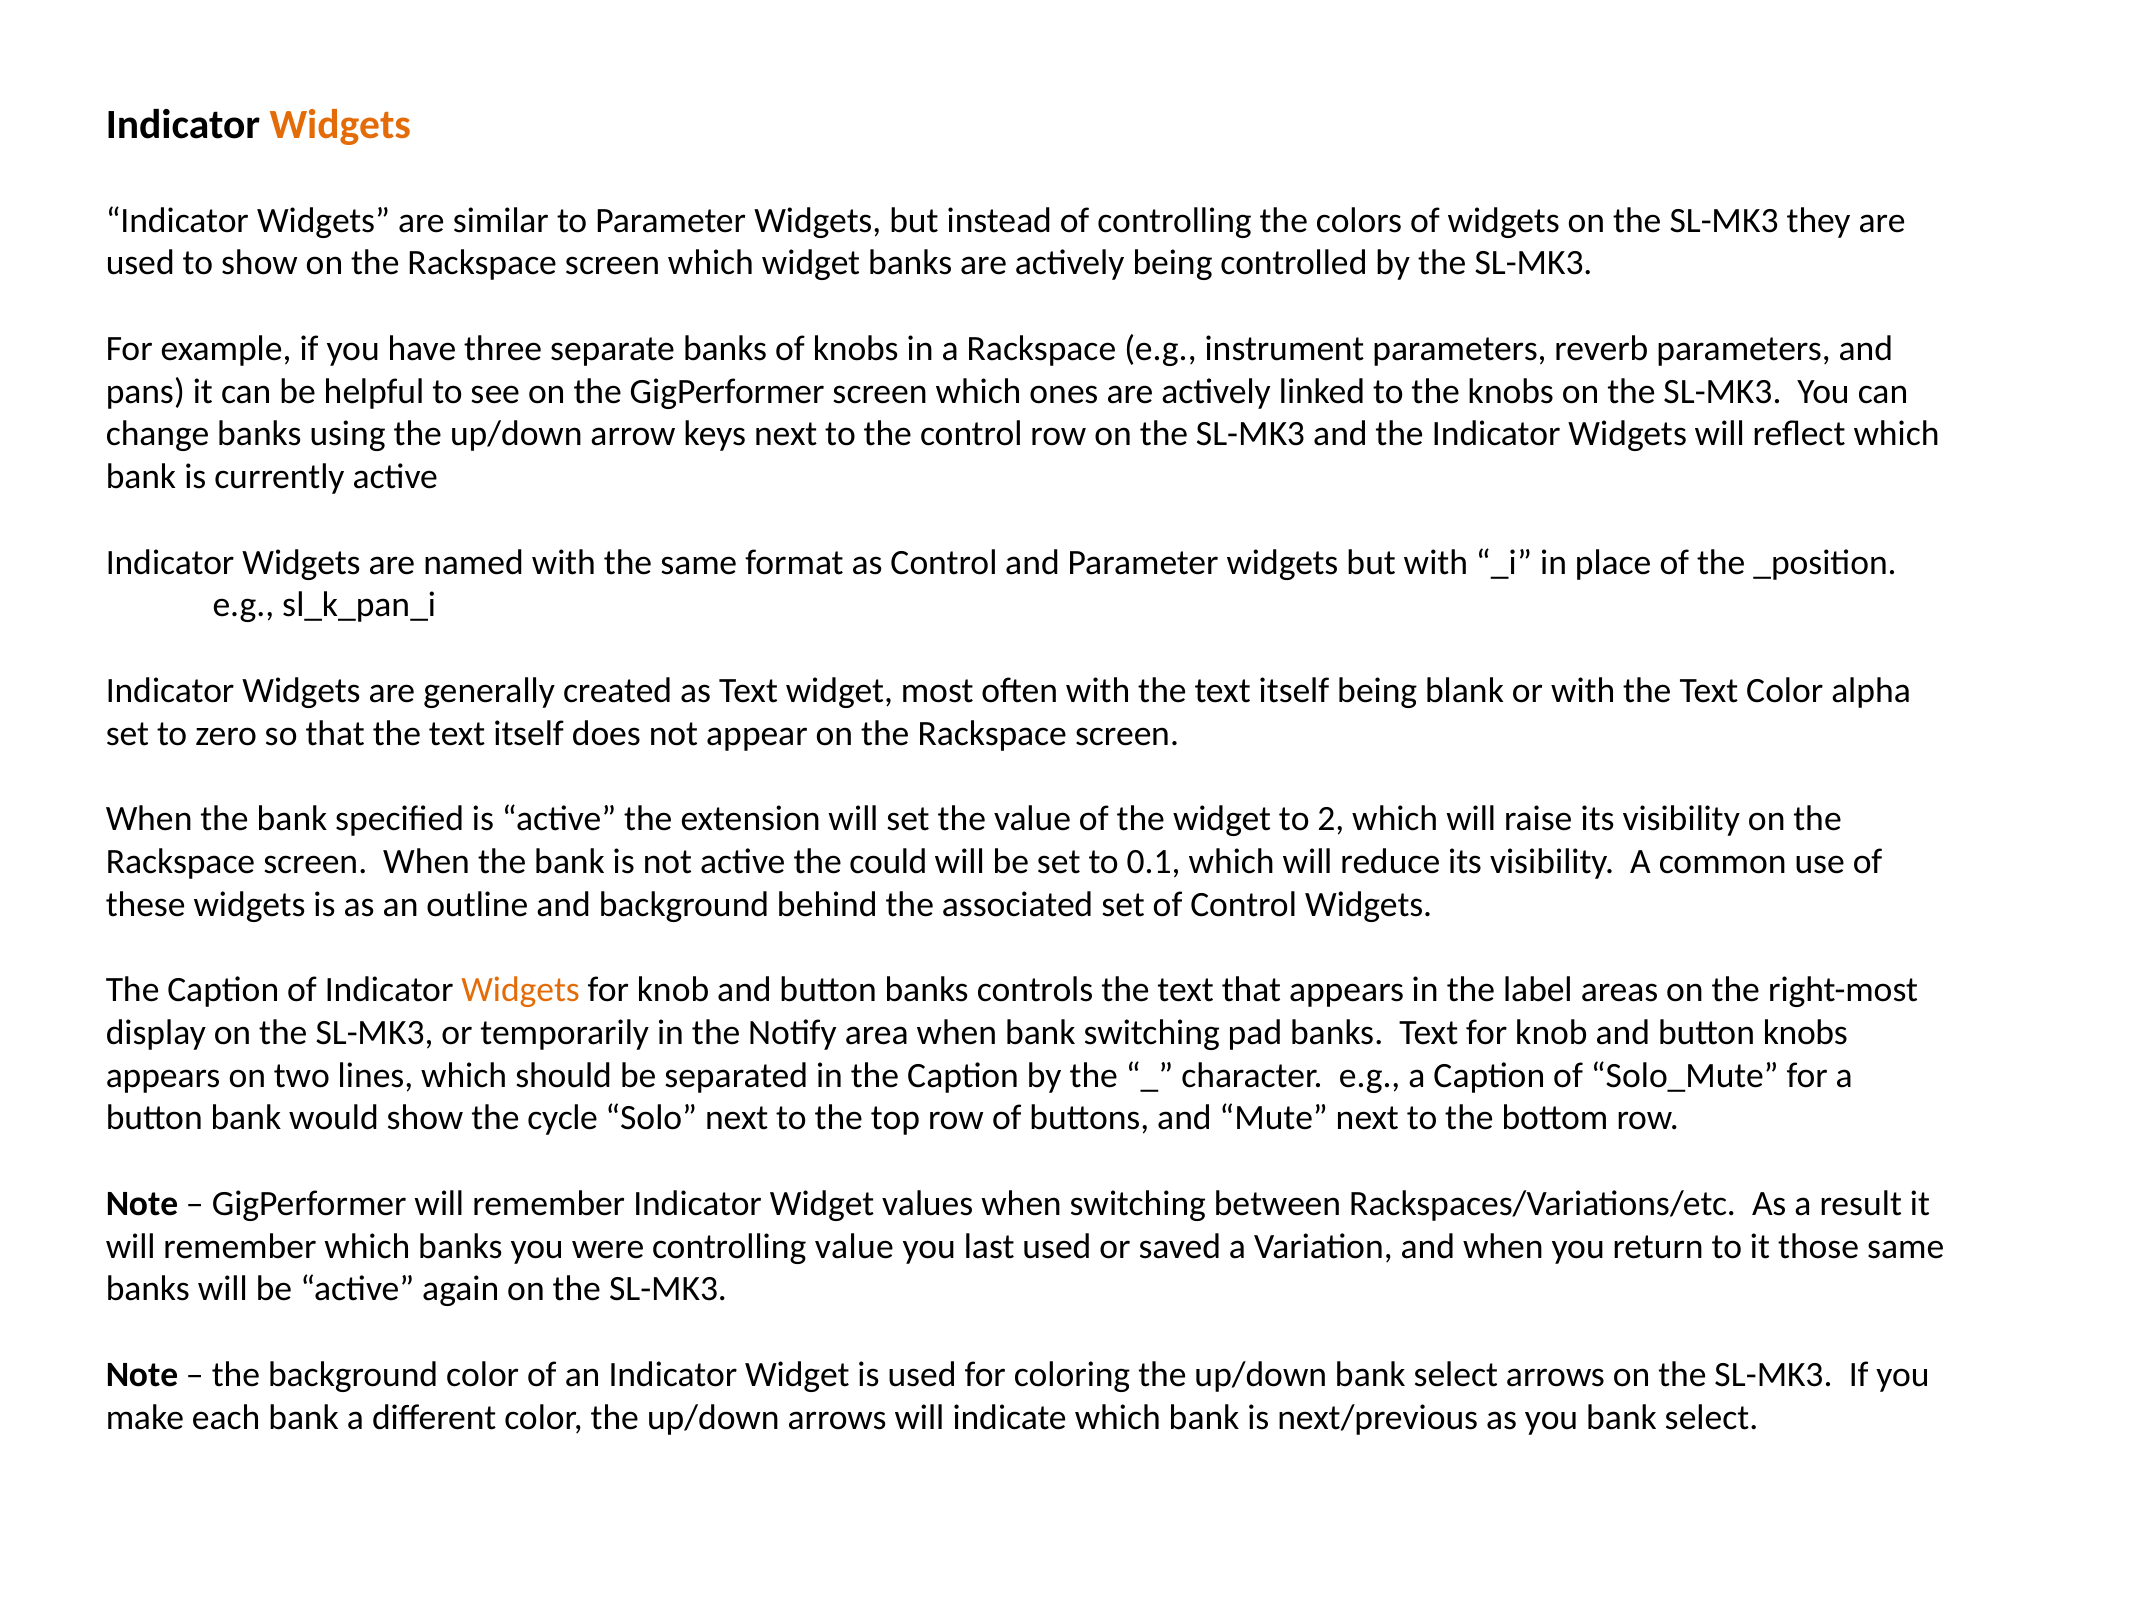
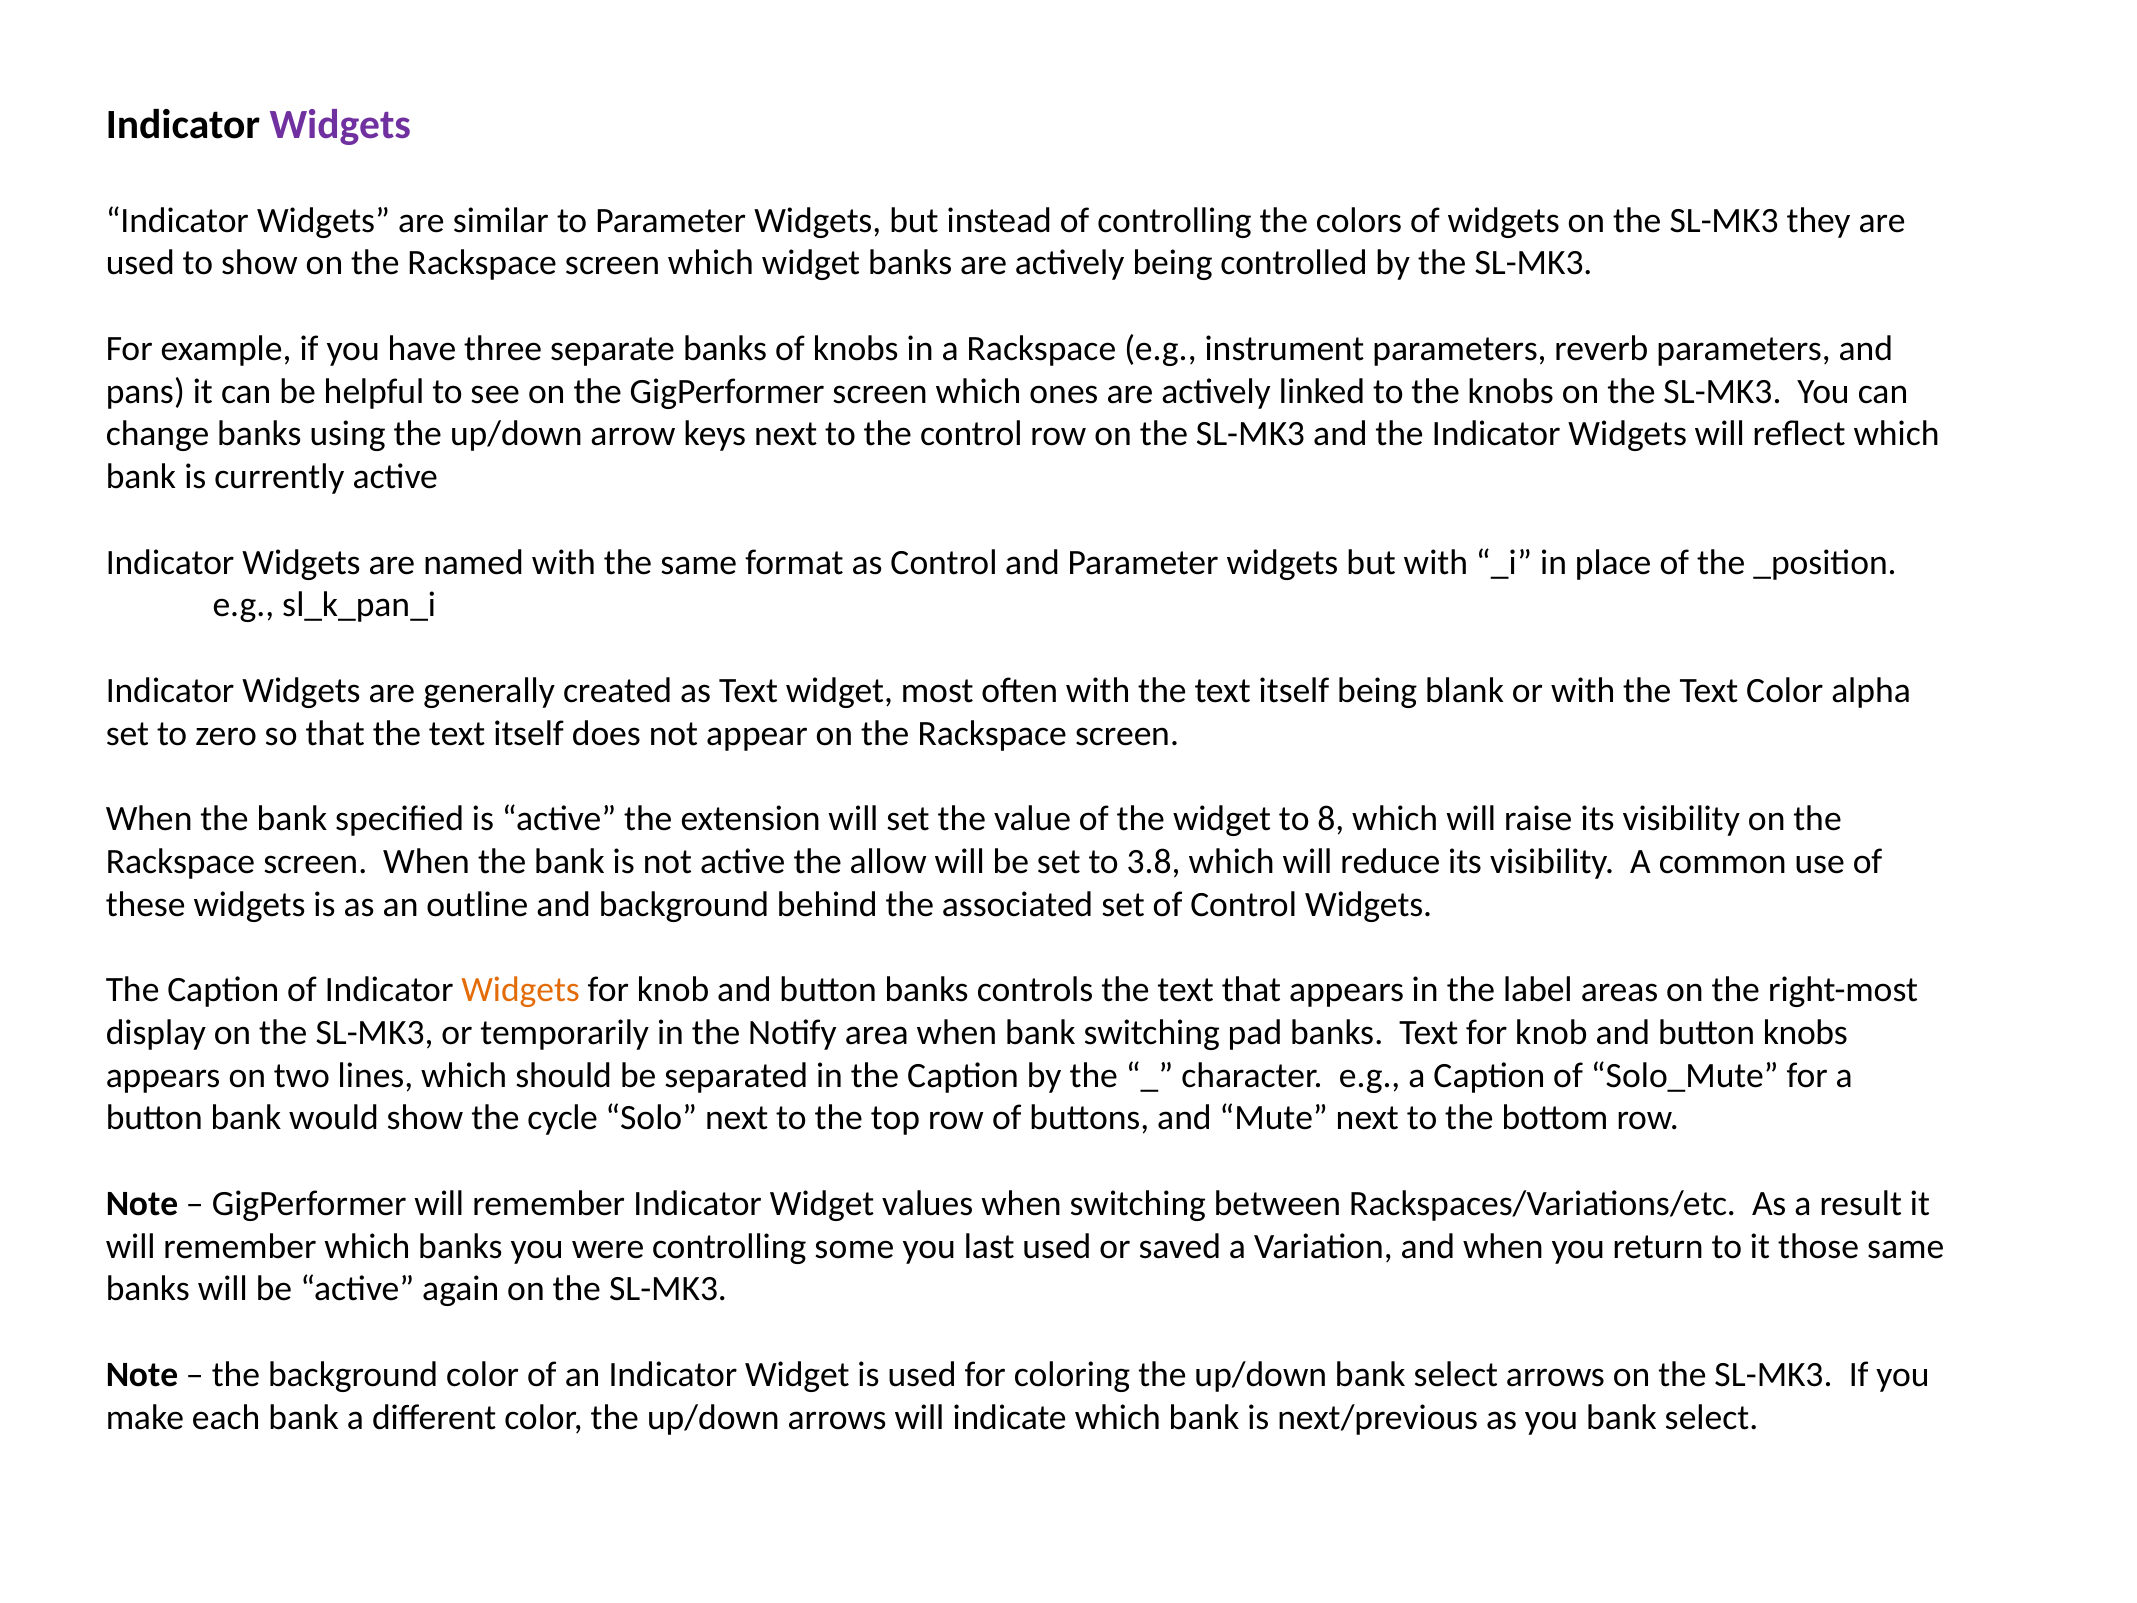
Widgets colour: orange -> purple (340, 125)
2: 2 -> 8 (1331, 819)
could: could -> allow (888, 861)
0.1: 0.1 -> 3.8 (1154, 861)
controlling value: value -> some (854, 1246)
